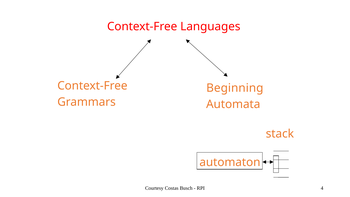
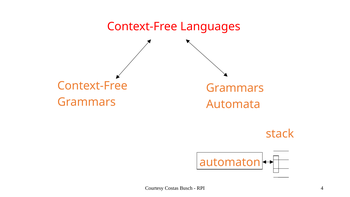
Beginning: Beginning -> Grammars (235, 88)
